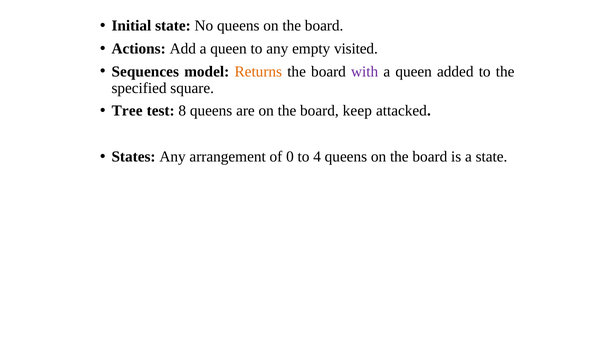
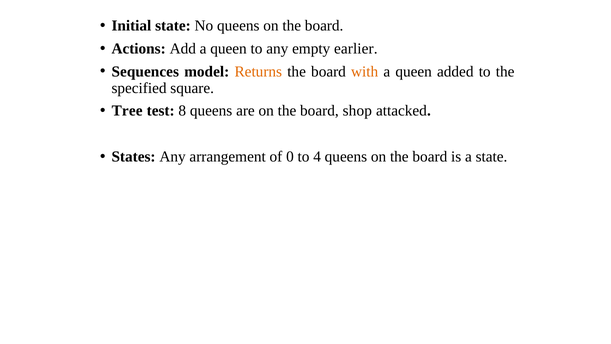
visited: visited -> earlier (356, 49)
with colour: purple -> orange (365, 71)
keep: keep -> shop (357, 111)
